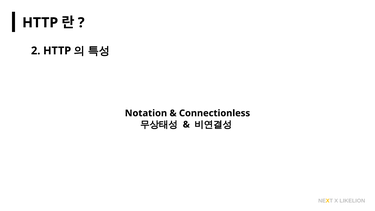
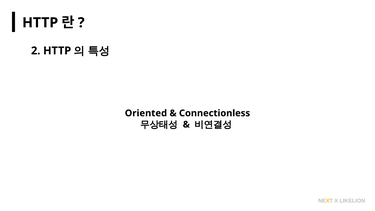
Notation: Notation -> Oriented (146, 113)
